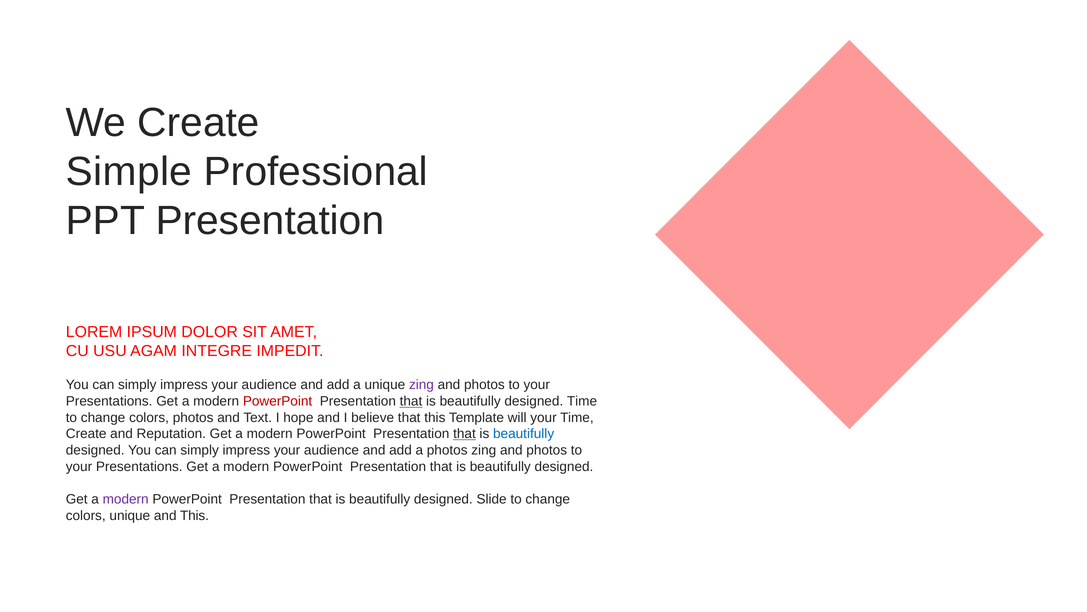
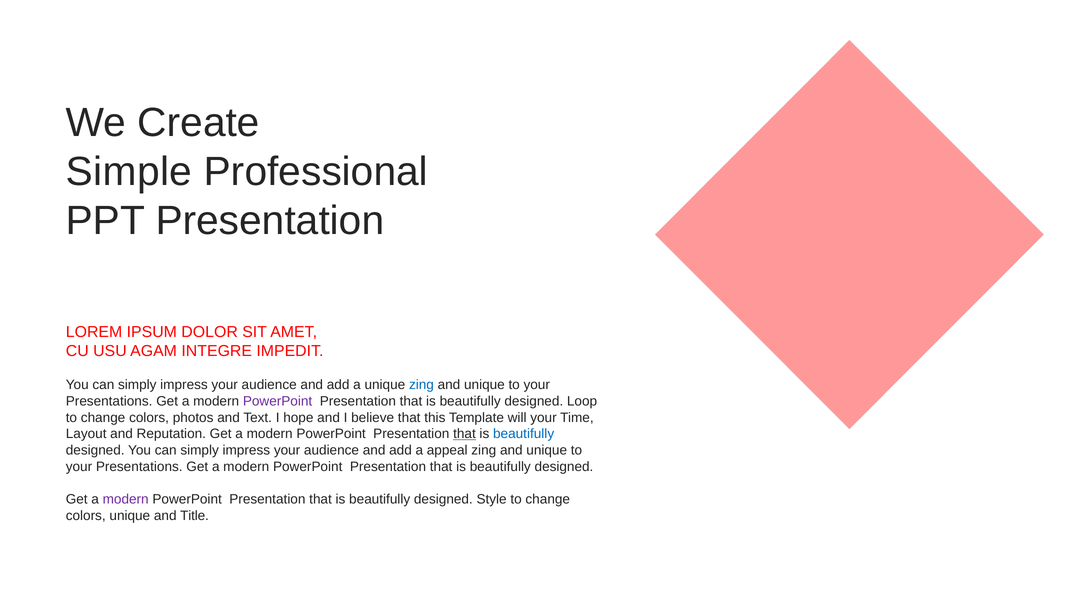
zing colour: purple -> blue (421, 385)
photos: photos -> unique (484, 385)
PowerPoint colour: red -> purple (278, 401)
that underline: present -> none (411, 401)
designed Time: Time -> Loop (582, 401)
Create: Create -> Layout (86, 434)
a photos: photos -> appeal (447, 450)
photos: photos -> unique (547, 450)
Slide: Slide -> Style (492, 499)
and This: This -> Title (194, 515)
